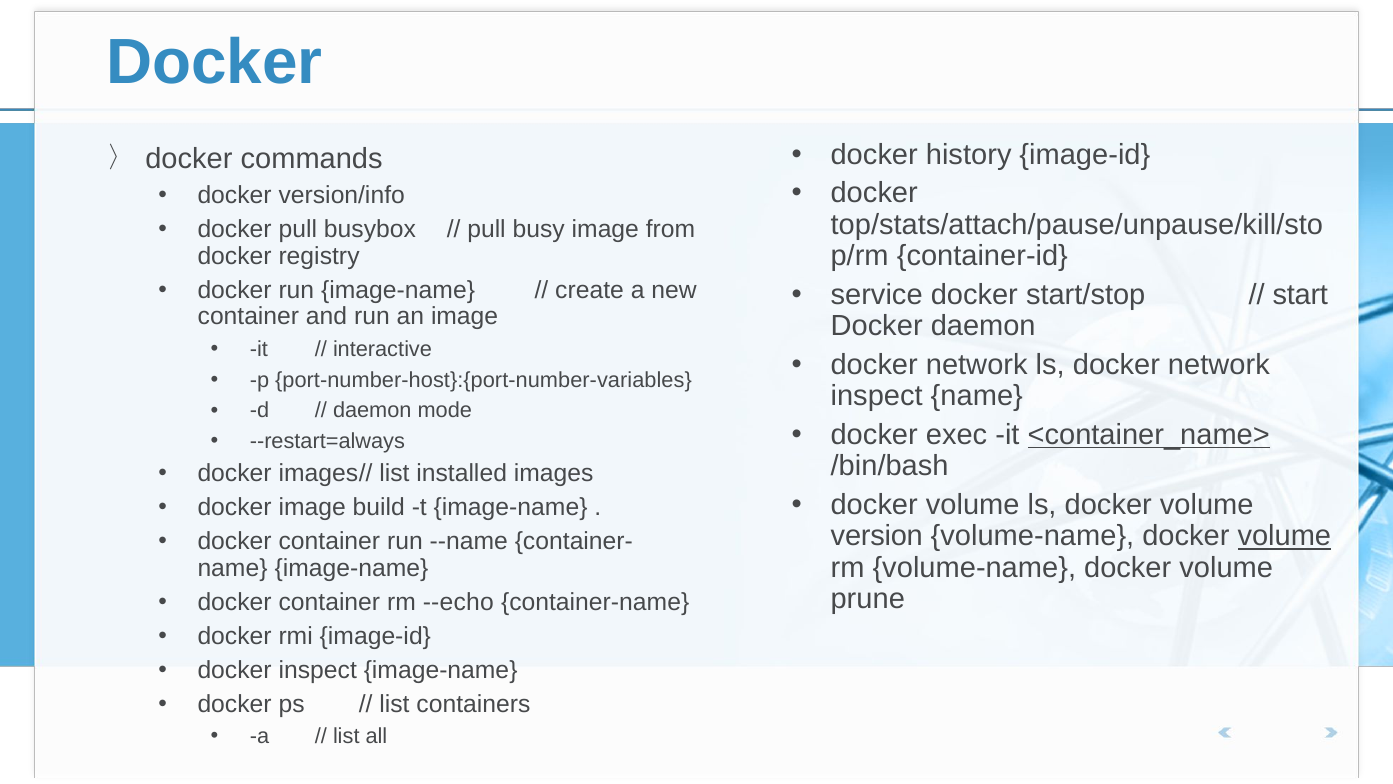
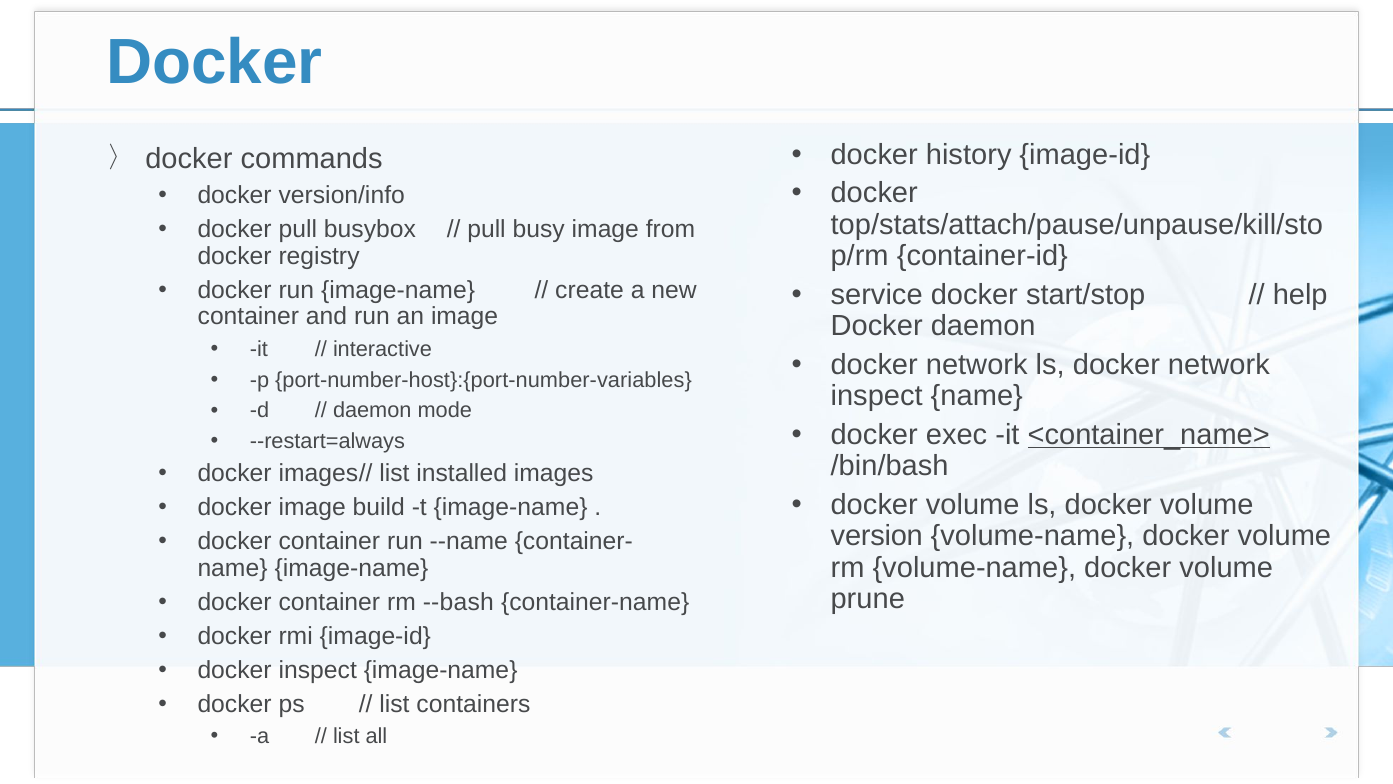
start: start -> help (1300, 295)
volume underline: present -> none (1284, 536)
--echo: --echo -> --bash (458, 602)
